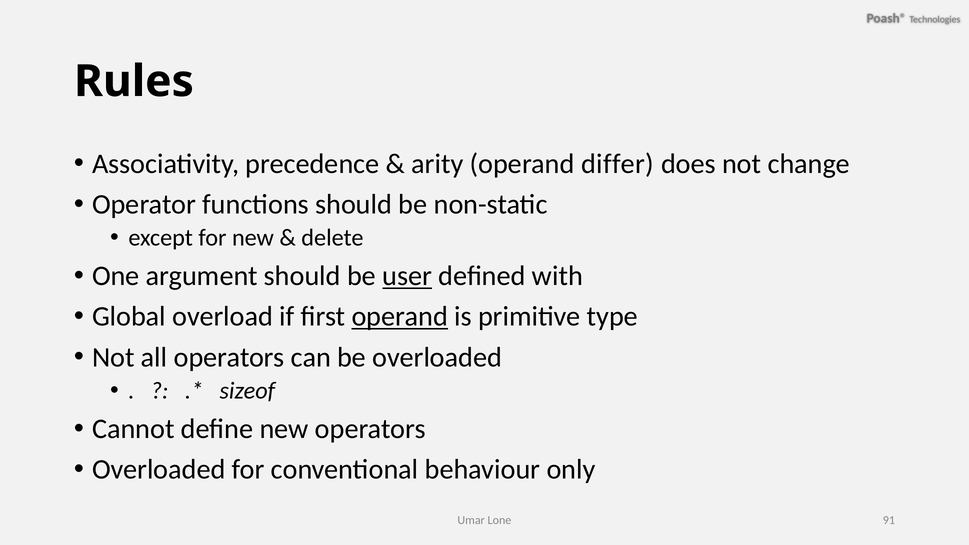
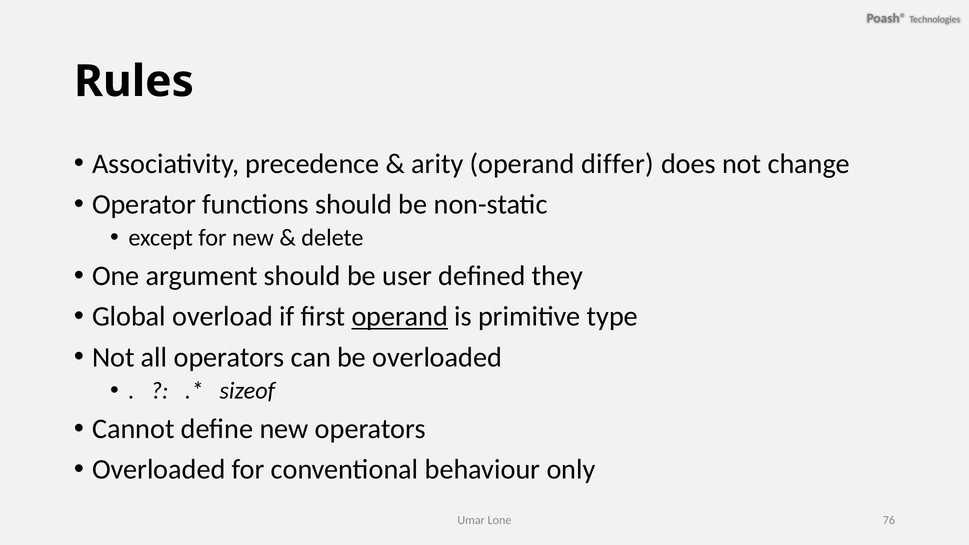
user underline: present -> none (407, 276)
with: with -> they (557, 276)
91: 91 -> 76 (889, 520)
